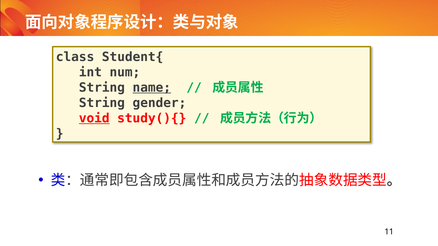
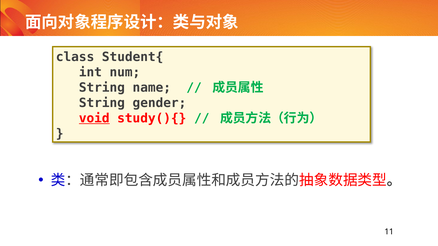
name underline: present -> none (152, 88)
